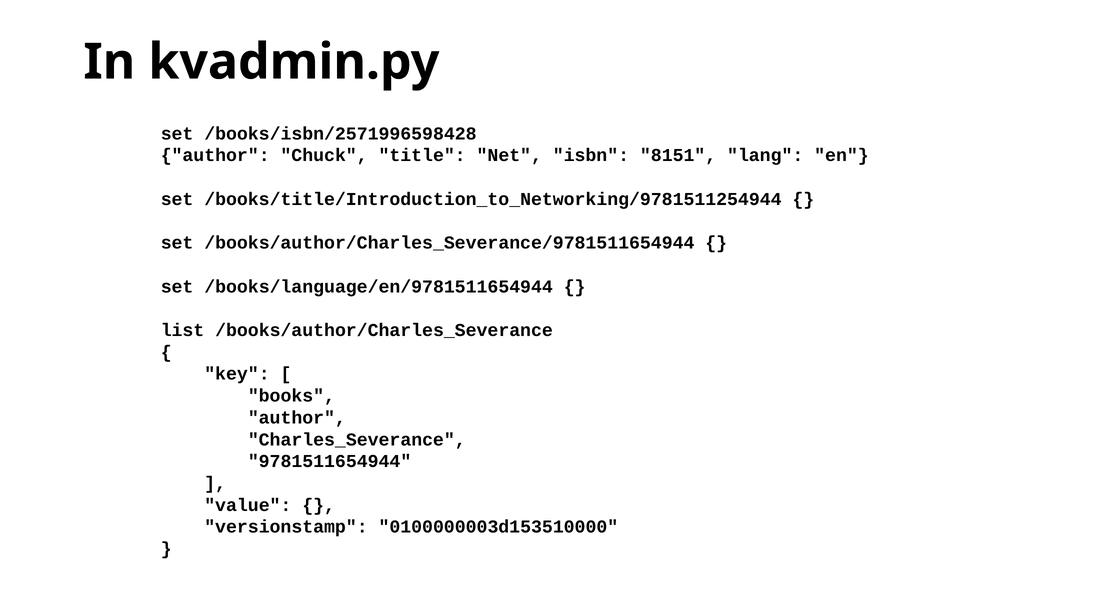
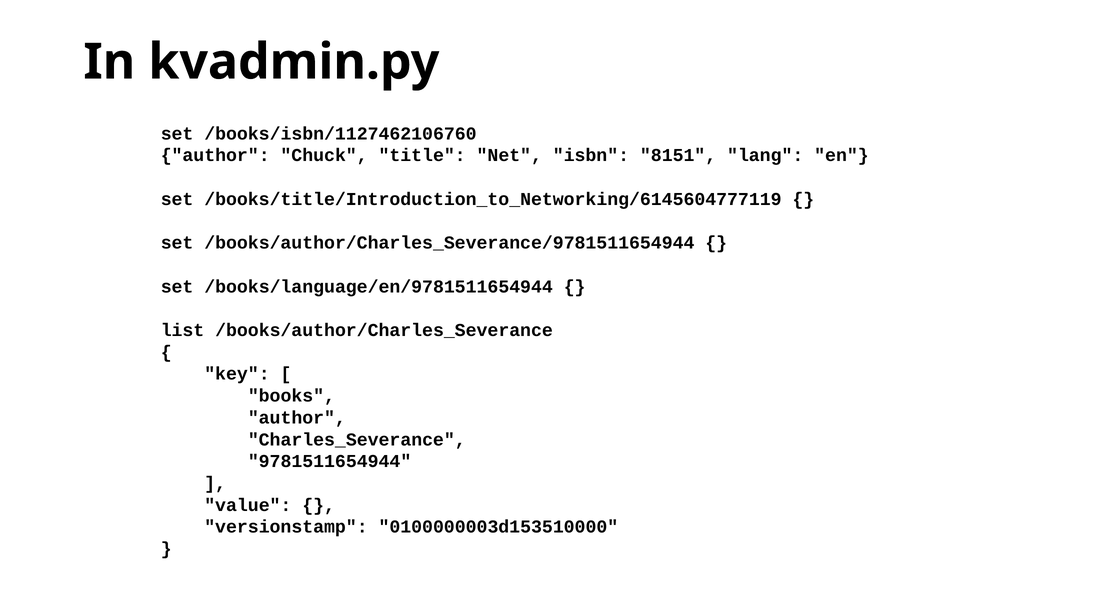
/books/isbn/2571996598428: /books/isbn/2571996598428 -> /books/isbn/1127462106760 (340, 133)
/books/title/Introduction_to_Networking/9781511254944: /books/title/Introduction_to_Networking/9781511254944 -> /books/title/Introduction_to_Networking/6145604777119 (493, 199)
